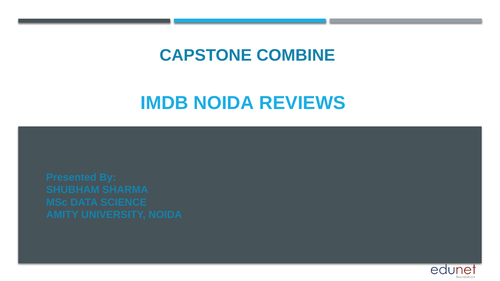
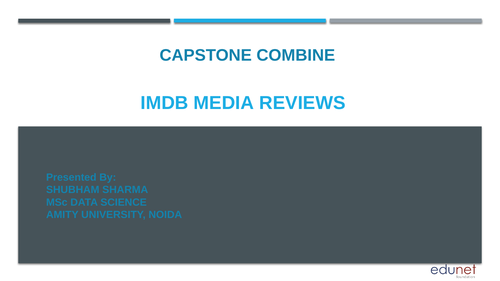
IMDB NOIDA: NOIDA -> MEDIA (224, 103)
